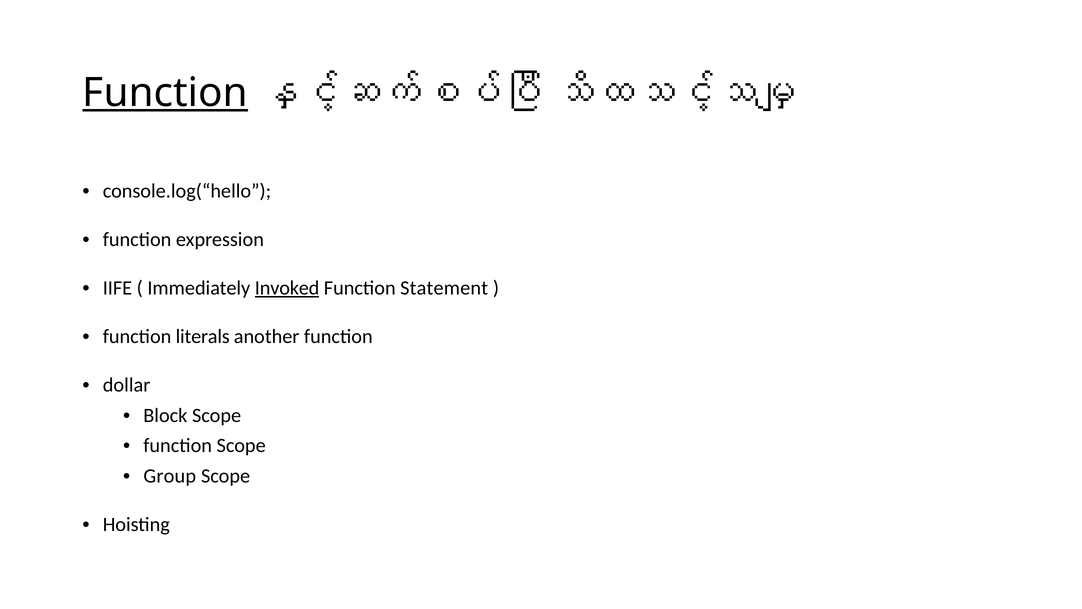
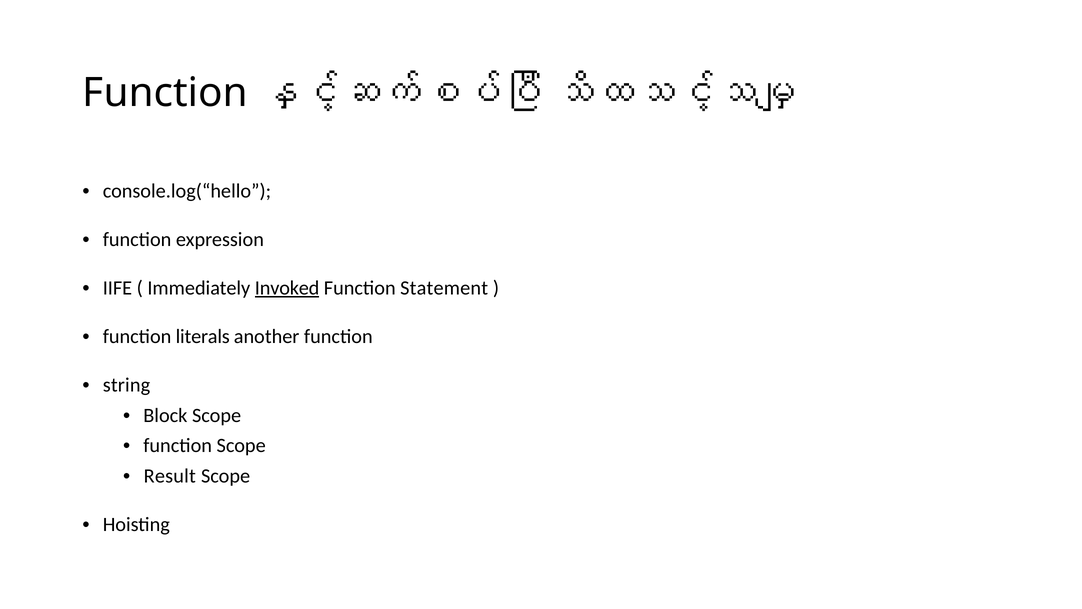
Function underline: present -> none (165, 93)
dollar: dollar -> string (127, 385)
Group: Group -> Result (170, 476)
